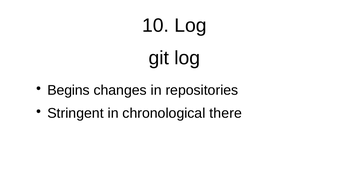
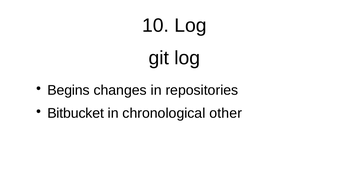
Stringent: Stringent -> Bitbucket (76, 113)
there: there -> other (226, 113)
